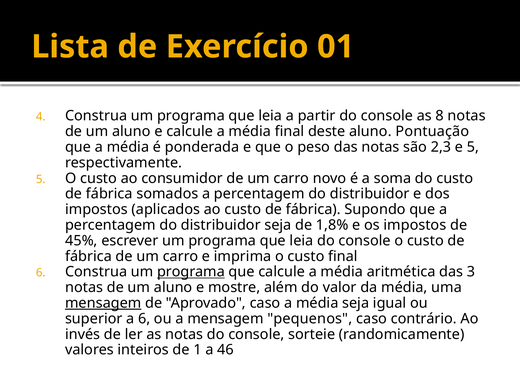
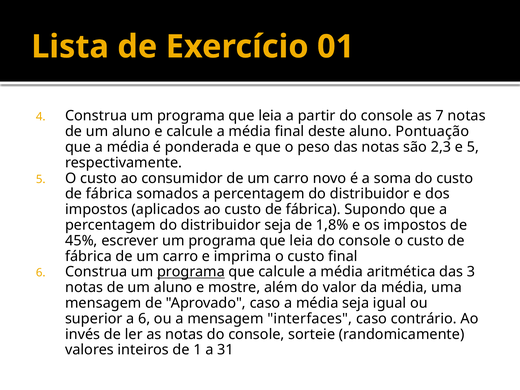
8: 8 -> 7 (440, 116)
mensagem underline: present -> none (103, 303)
pequenos: pequenos -> interfaces (310, 319)
46: 46 -> 31 (226, 350)
